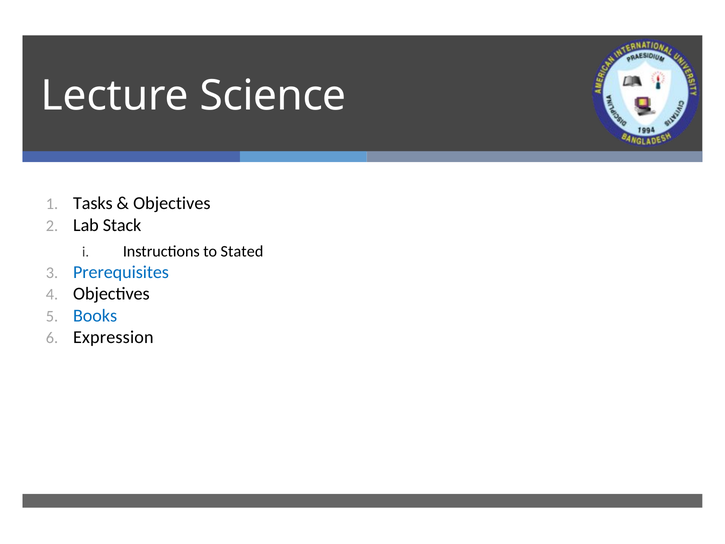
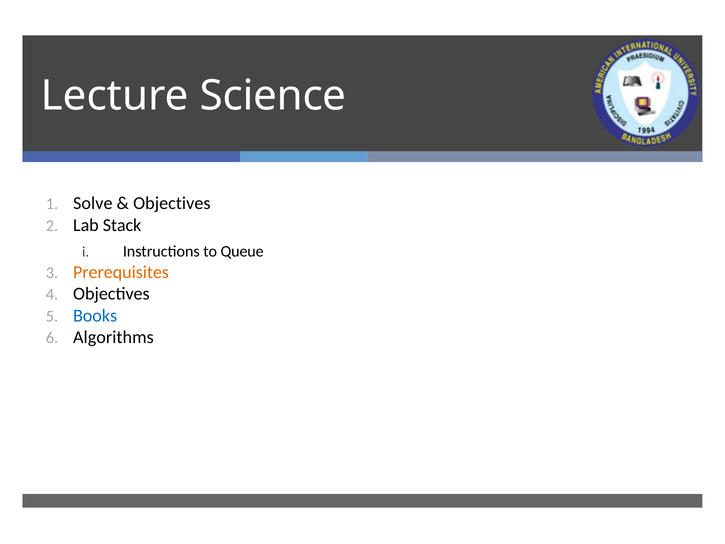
Tasks: Tasks -> Solve (93, 203)
Stated: Stated -> Queue (242, 251)
Prerequisites colour: blue -> orange (121, 272)
Expression: Expression -> Algorithms (113, 337)
